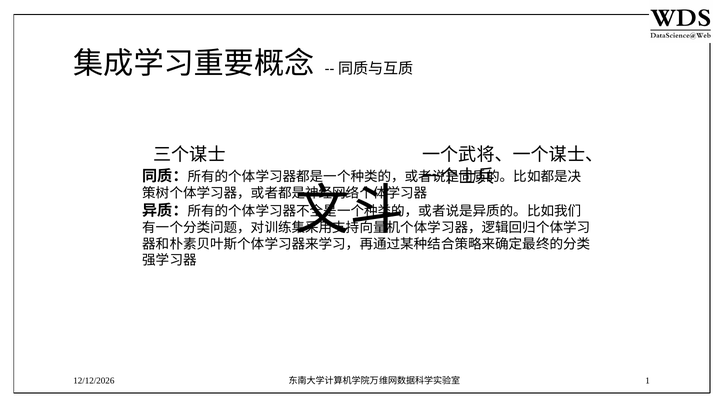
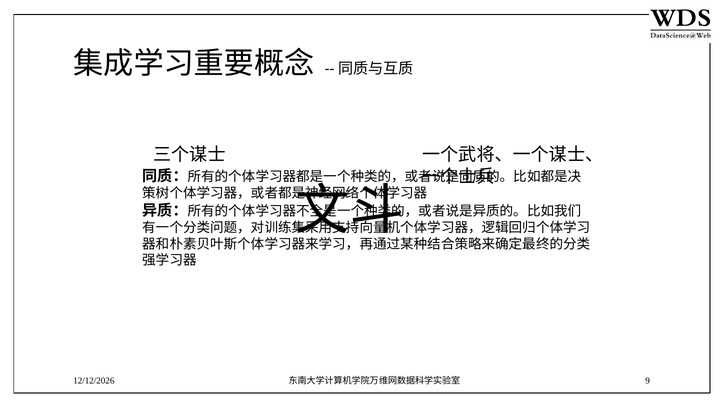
1: 1 -> 9 (648, 381)
